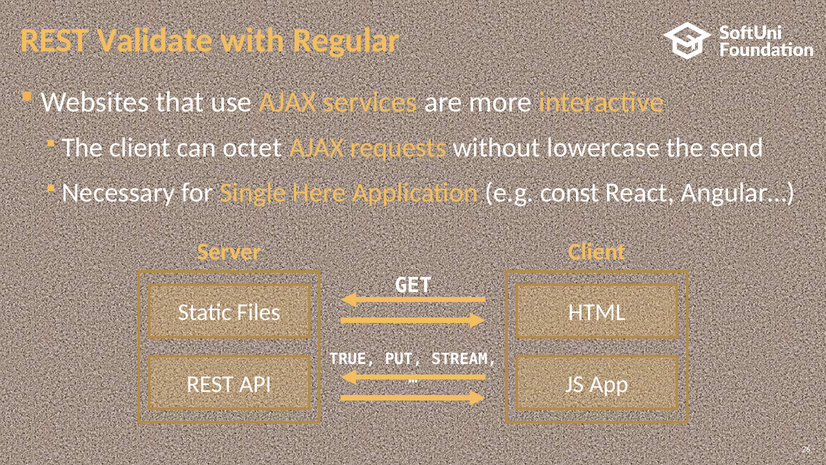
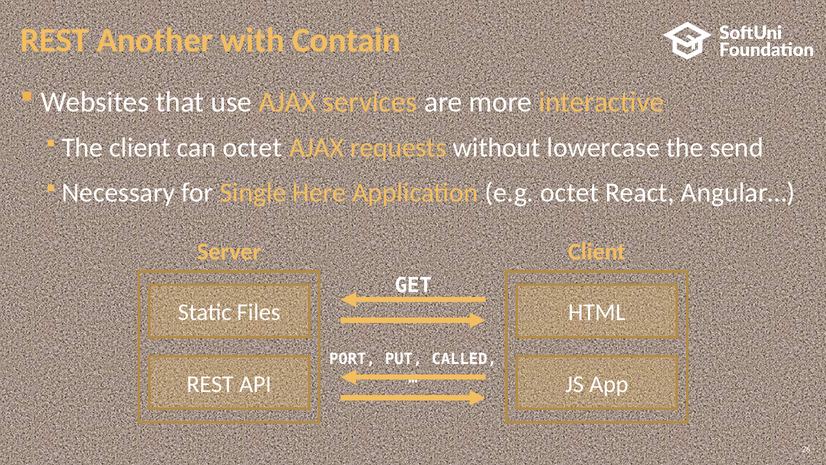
Validate: Validate -> Another (155, 40)
Regular: Regular -> Contain (346, 40)
e.g const: const -> octet (570, 193)
TRUE: TRUE -> PORT (352, 359)
STREAM: STREAM -> CALLED (464, 359)
